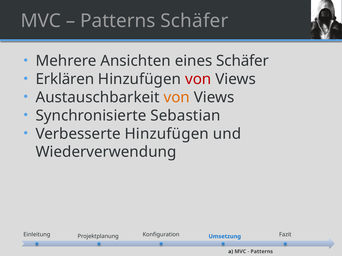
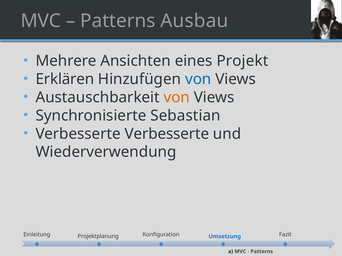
Patterns Schäfer: Schäfer -> Ausbau (194, 21)
eines Schäfer: Schäfer -> Projekt (242, 61)
von colour: red -> blue (198, 79)
Verbesserte Hinzufügen: Hinzufügen -> Verbesserte (167, 134)
